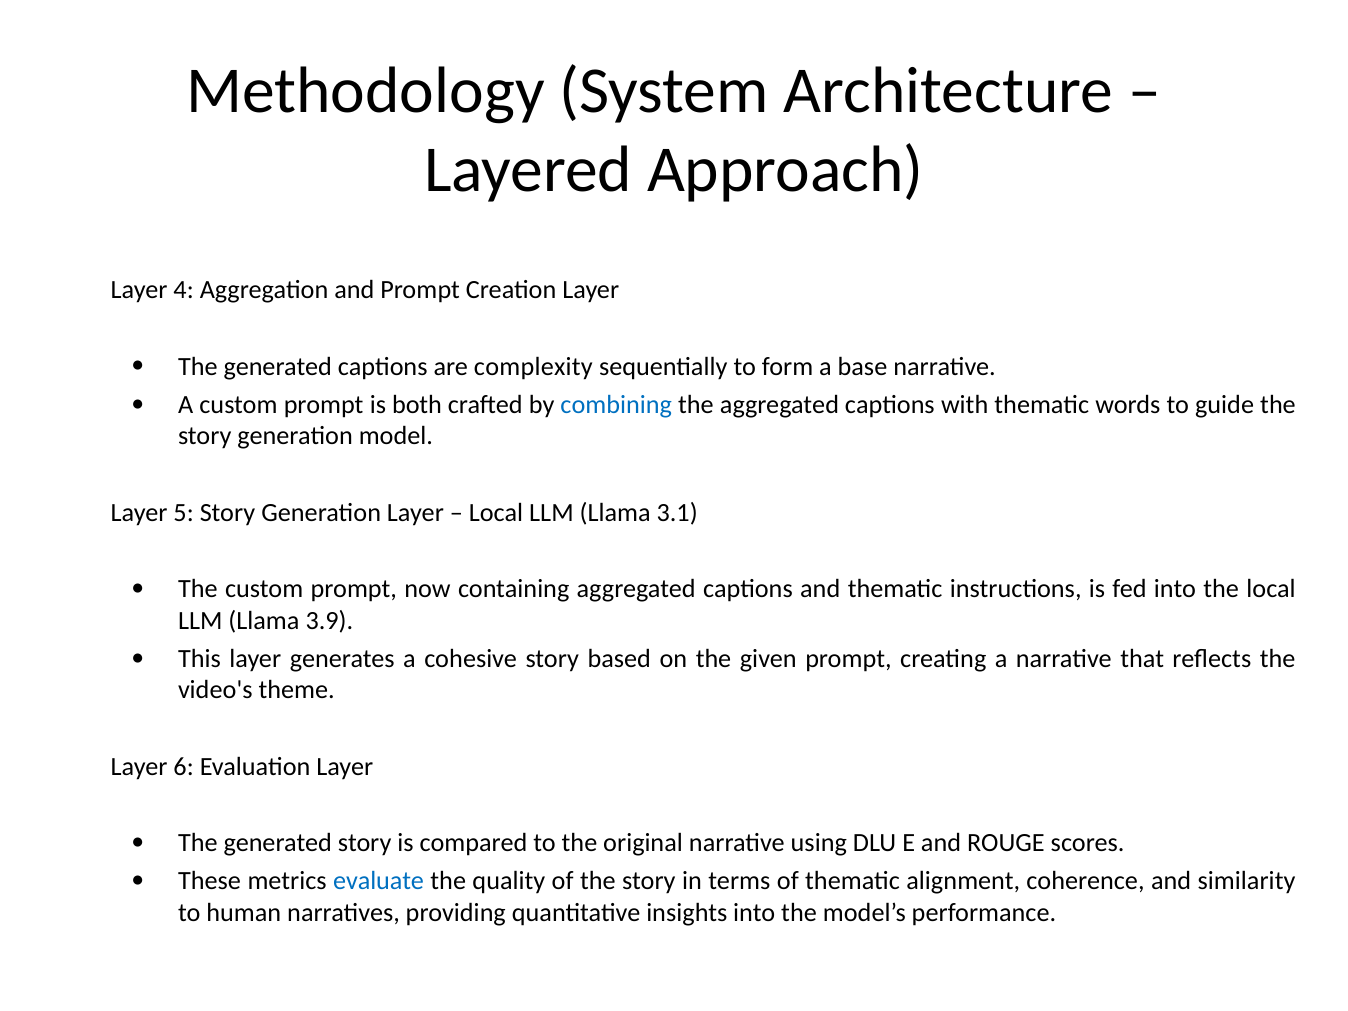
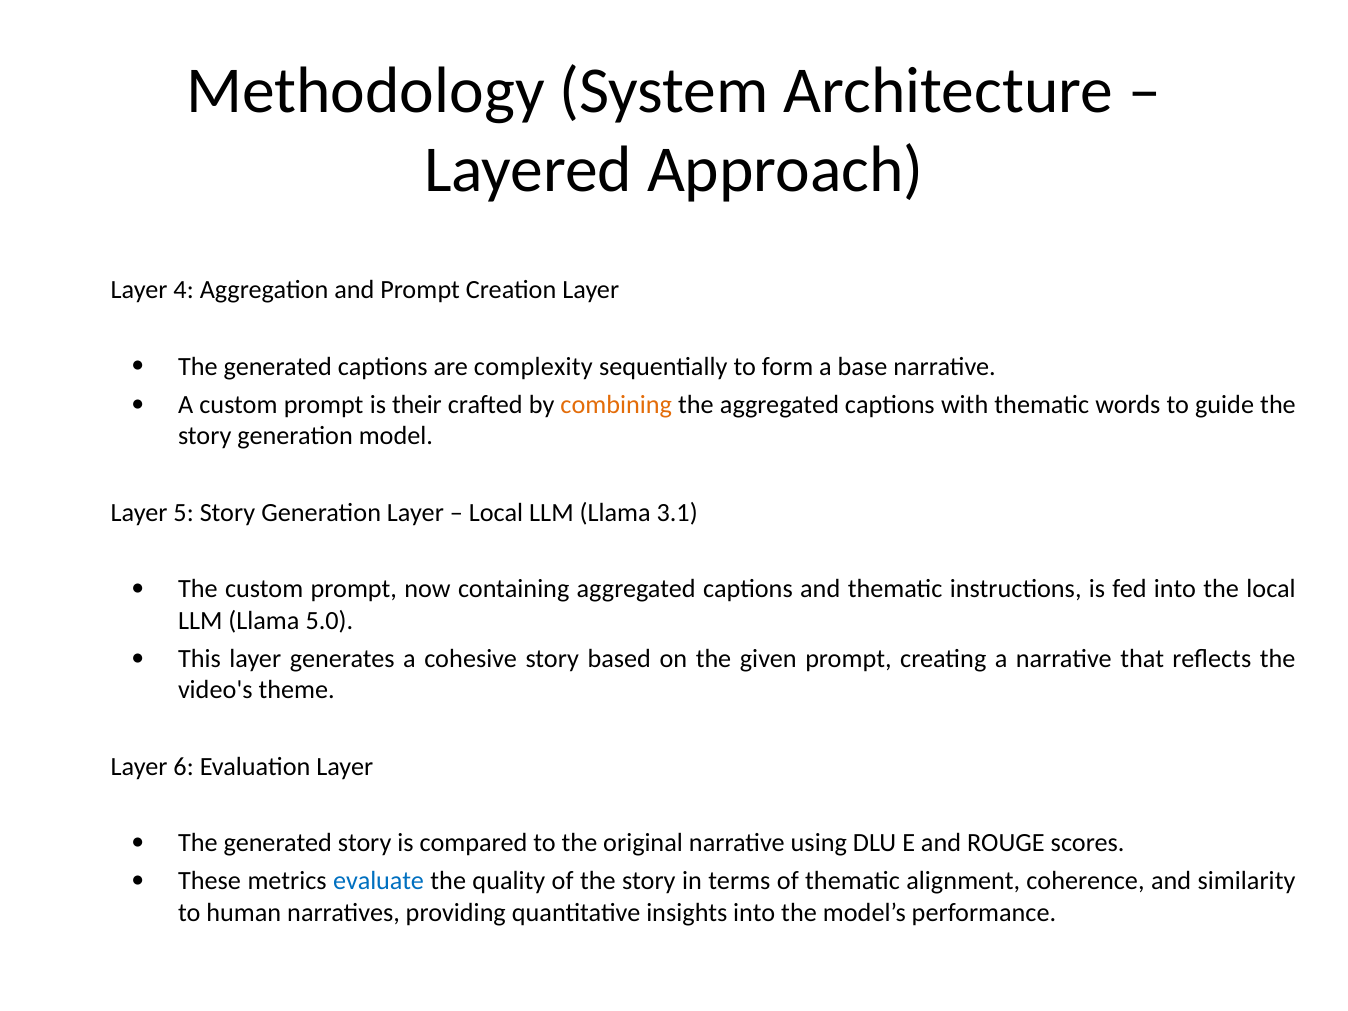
both: both -> their (417, 405)
combining colour: blue -> orange (616, 405)
3.9: 3.9 -> 5.0 (329, 620)
